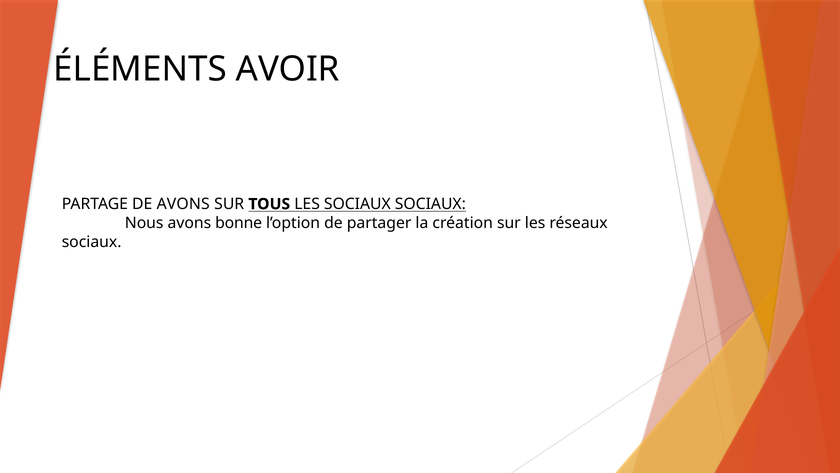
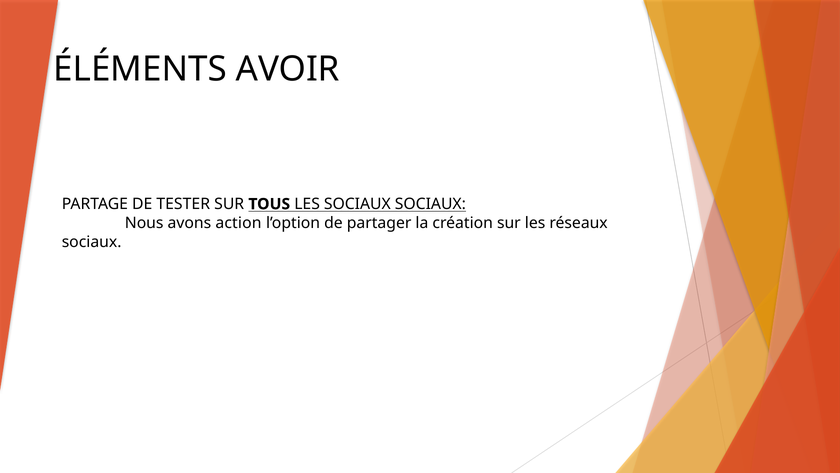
DE AVONS: AVONS -> TESTER (183, 204)
bonne: bonne -> action (239, 223)
